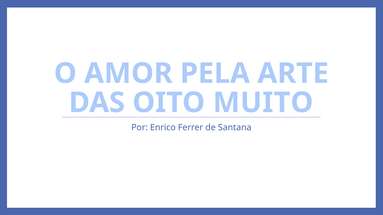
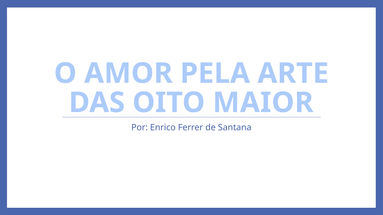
MUITO: MUITO -> MAIOR (263, 103)
